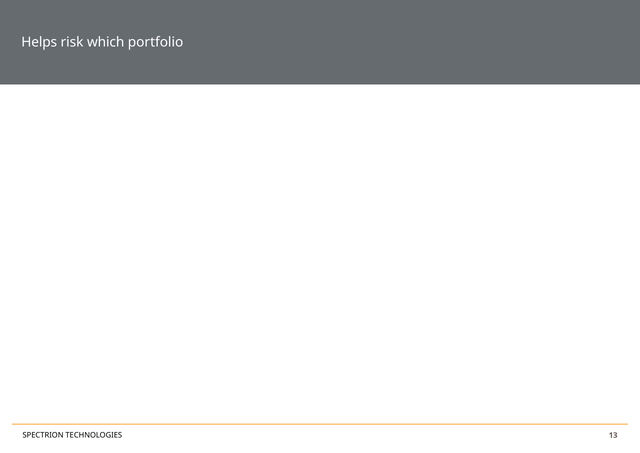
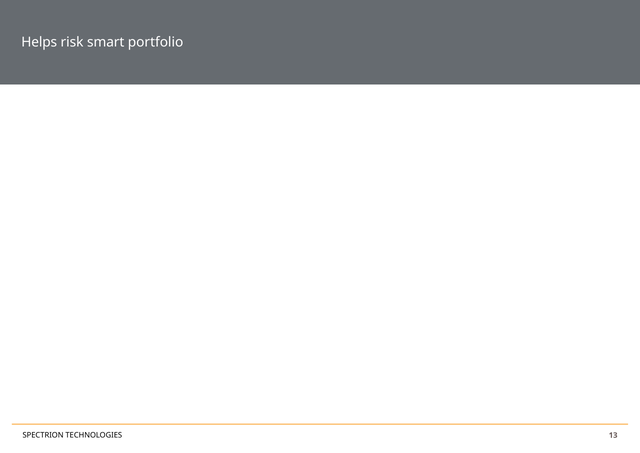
which: which -> smart (106, 42)
